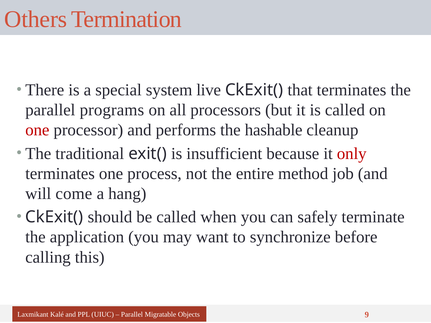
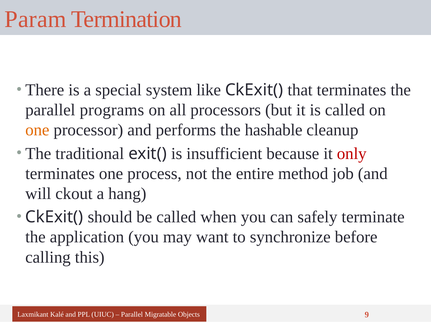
Others: Others -> Param (36, 19)
live: live -> like (209, 90)
one colour: red -> orange (37, 130)
come: come -> ckout (74, 194)
